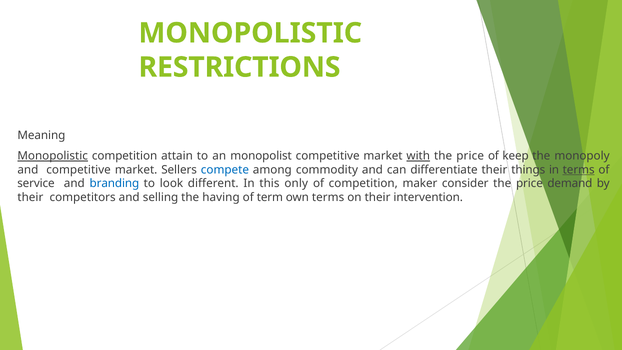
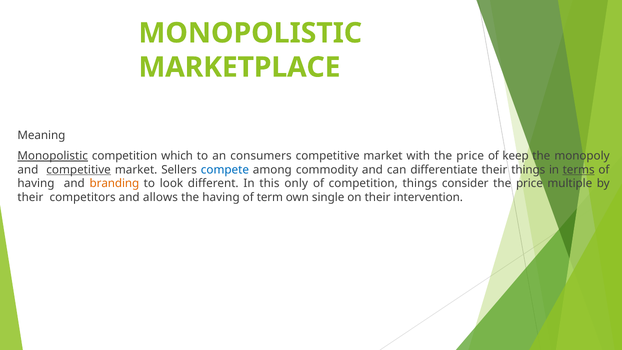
RESTRICTIONS: RESTRICTIONS -> MARKETPLACE (240, 67)
attain: attain -> which (177, 156)
monopolist: monopolist -> consumers (261, 156)
with underline: present -> none (418, 156)
competitive underline: none -> present (79, 170)
service: service -> having (36, 184)
branding colour: blue -> orange (114, 184)
competition maker: maker -> things (420, 184)
demand: demand -> multiple (570, 184)
selling: selling -> allows (160, 197)
own terms: terms -> single (328, 197)
